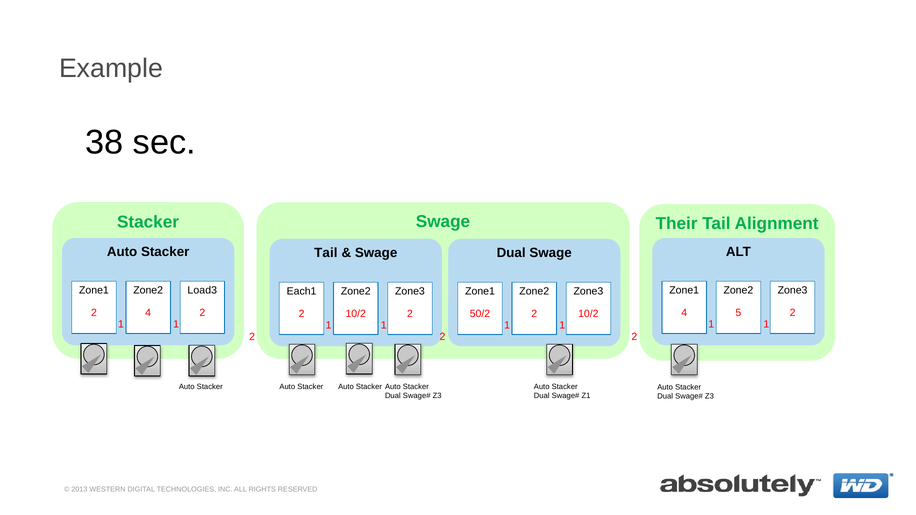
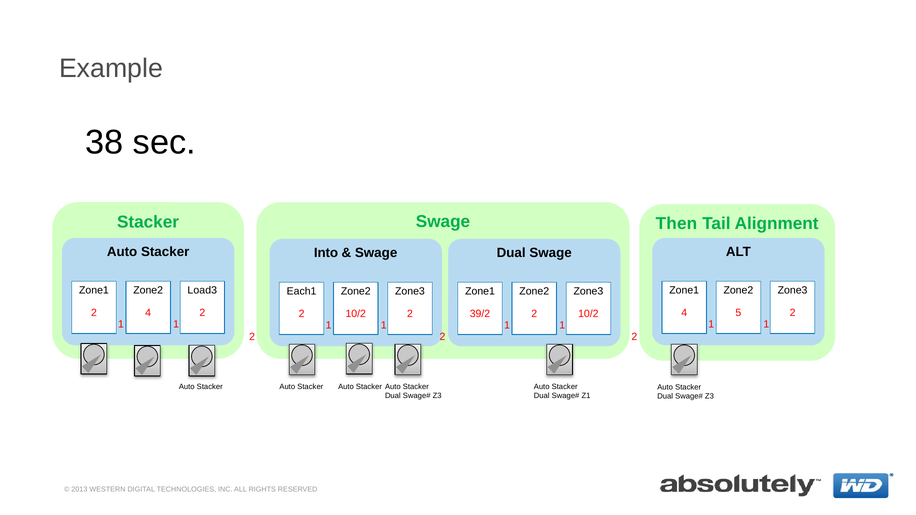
Their: Their -> Then (676, 223)
Tail: Tail -> Into (326, 253)
50/2: 50/2 -> 39/2 (480, 314)
